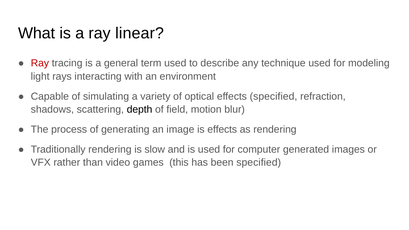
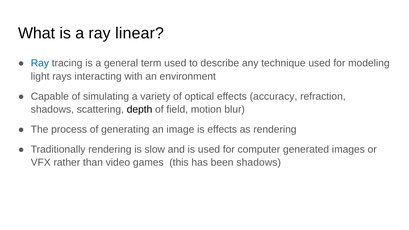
Ray colour: red -> blue (40, 63)
effects specified: specified -> accuracy (274, 96)
been specified: specified -> shadows (259, 163)
